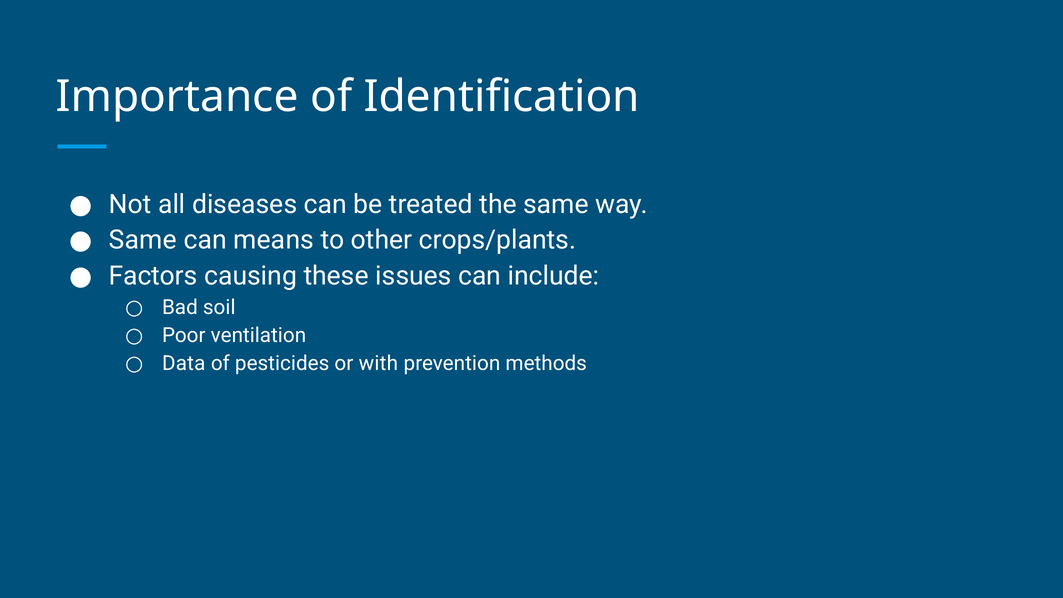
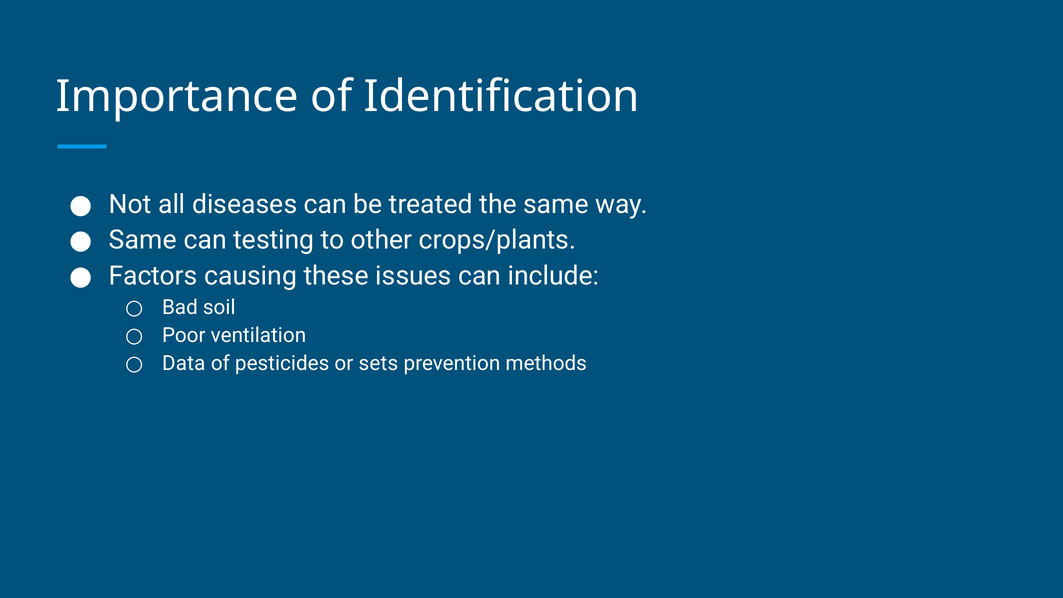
means: means -> testing (274, 240)
with: with -> sets (378, 364)
